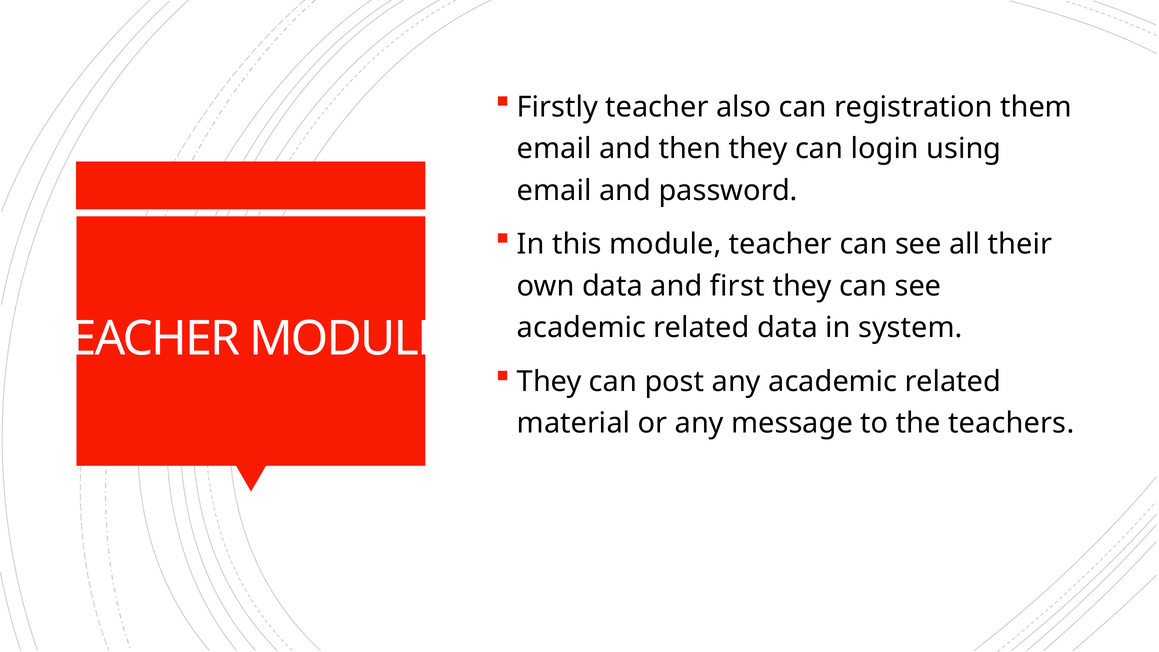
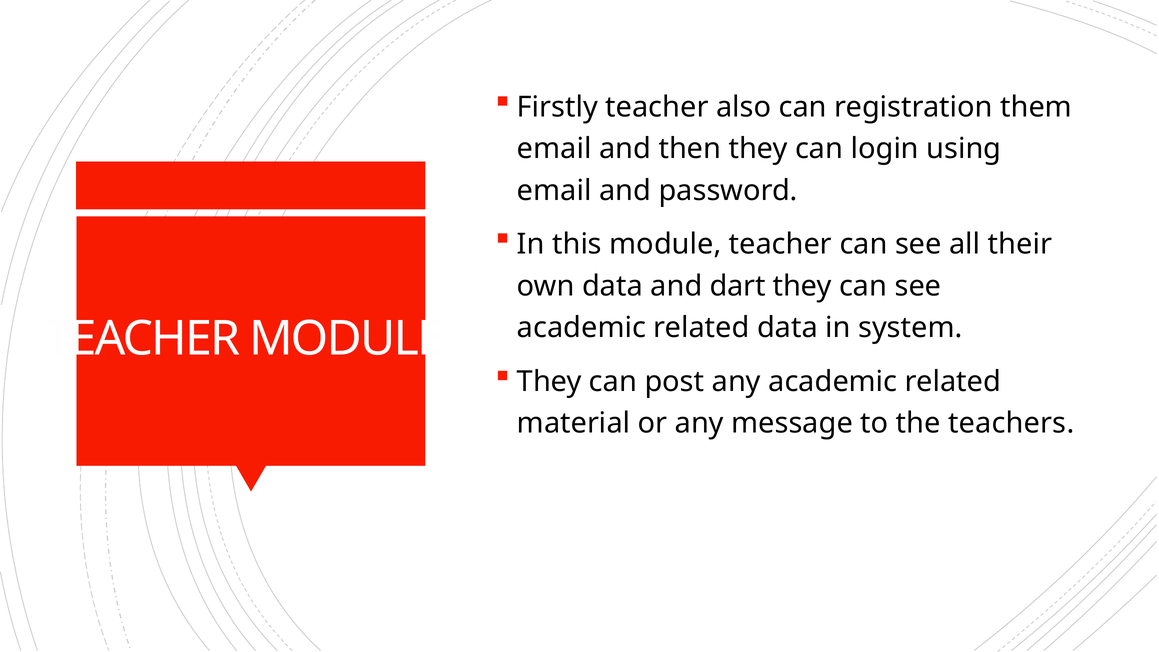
first: first -> dart (738, 286)
